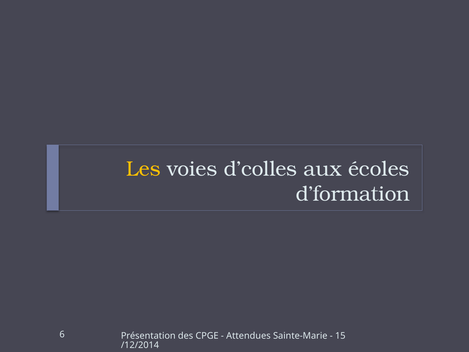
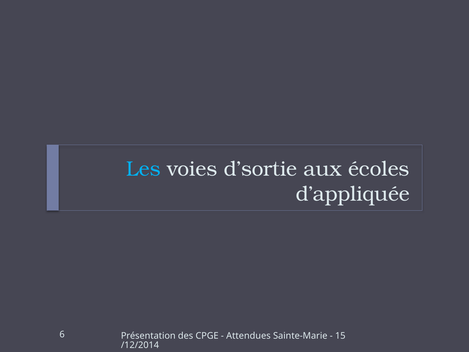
Les colour: yellow -> light blue (143, 169)
d’colles: d’colles -> d’sortie (260, 169)
d’formation: d’formation -> d’appliquée (353, 194)
